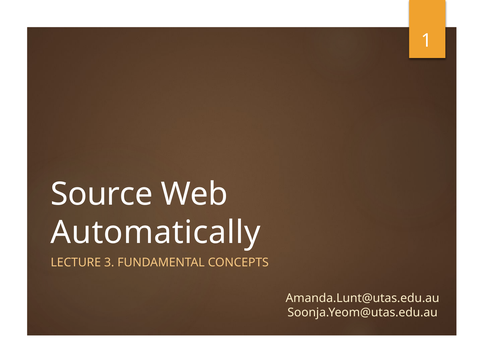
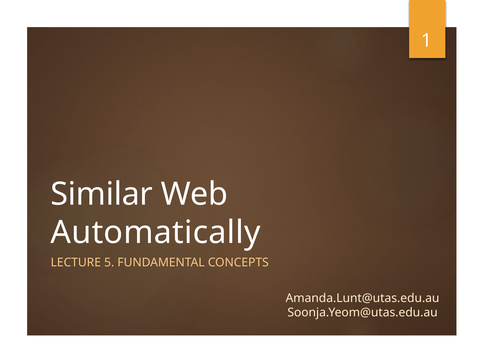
Source: Source -> Similar (102, 194)
3: 3 -> 5 (109, 263)
